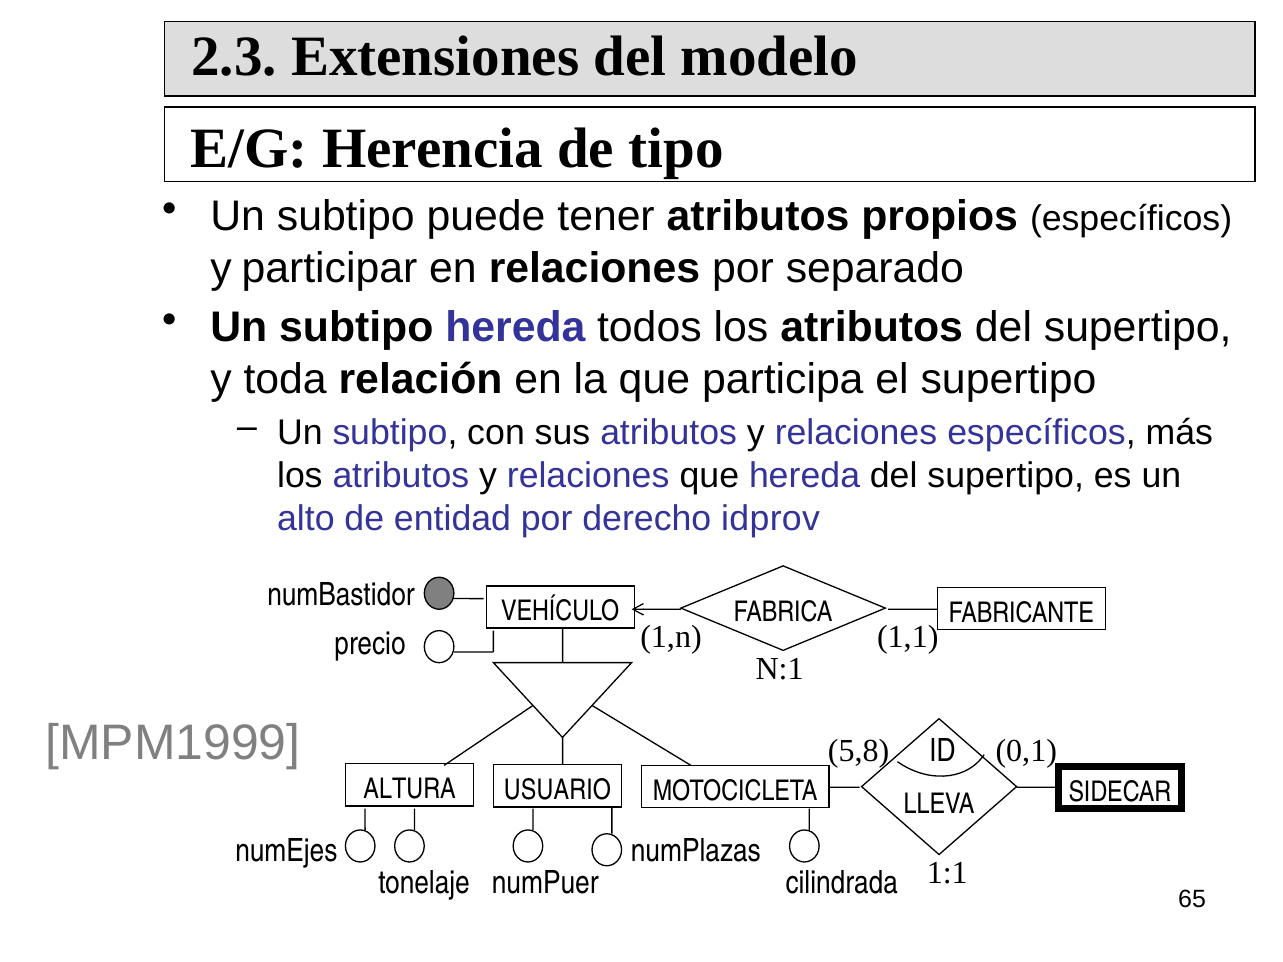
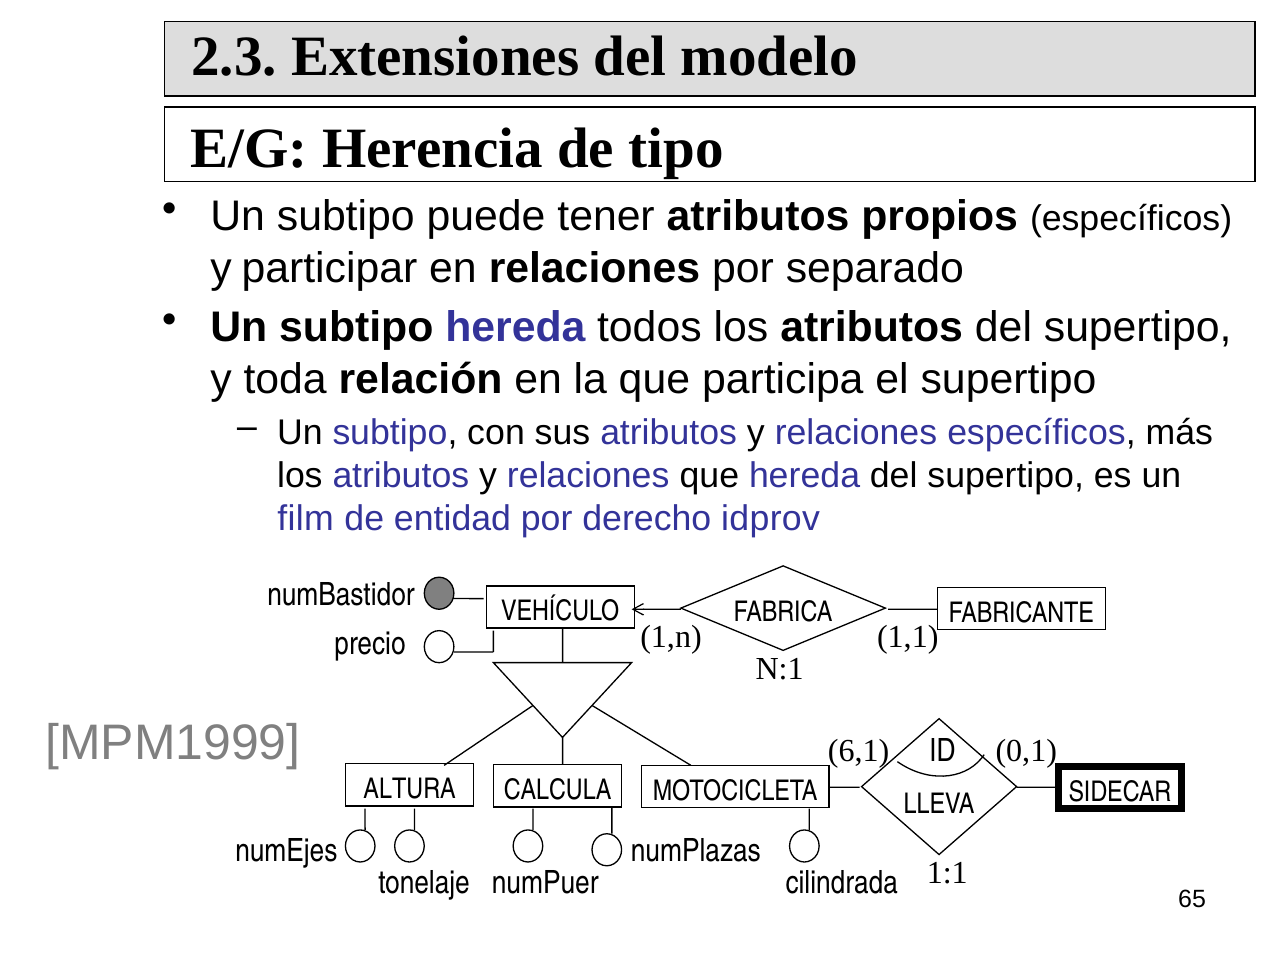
alto: alto -> film (306, 518)
5,8: 5,8 -> 6,1 (859, 751)
USUARIO: USUARIO -> CALCULA (558, 791)
